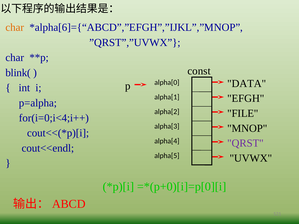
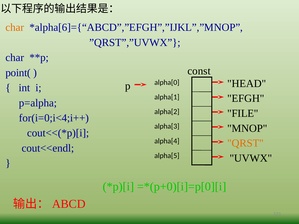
blink(: blink( -> point( (18, 73)
DATA: DATA -> HEAD (247, 84)
QRST colour: purple -> orange (246, 143)
